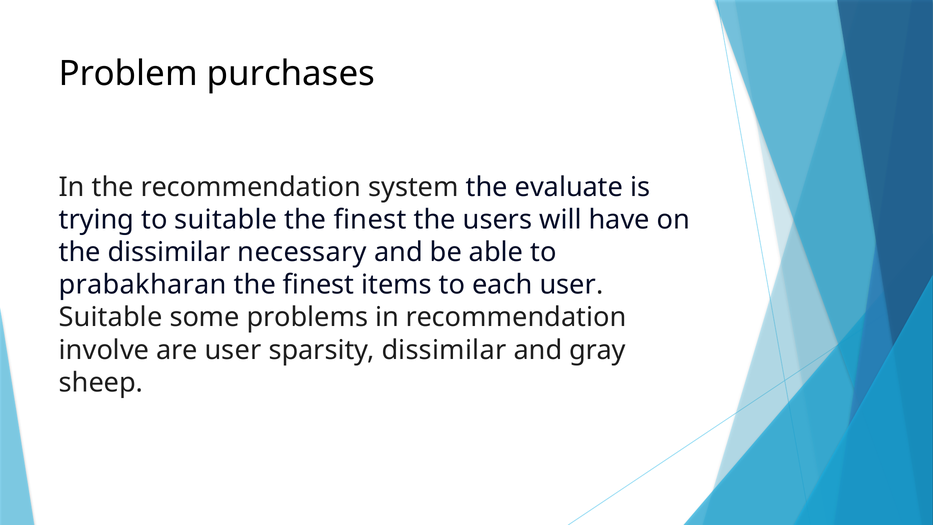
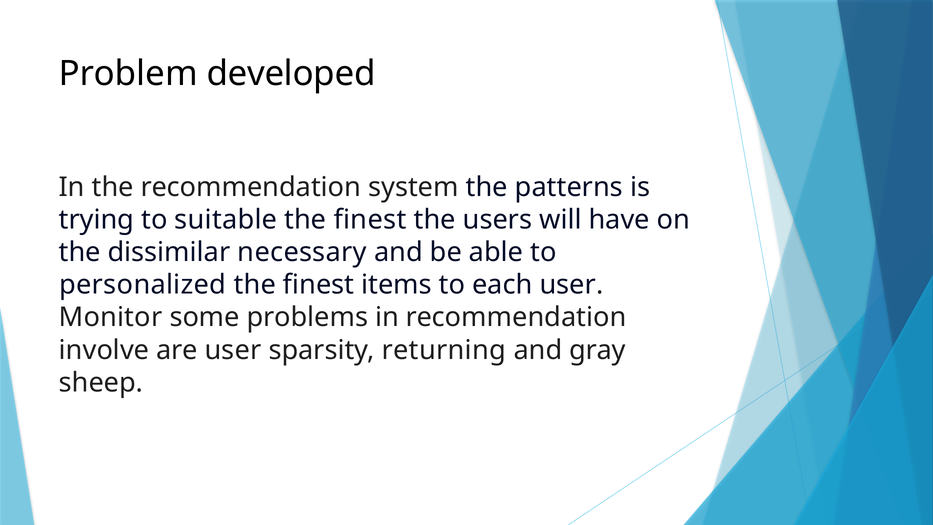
purchases: purchases -> developed (291, 74)
evaluate: evaluate -> patterns (569, 187)
prabakharan: prabakharan -> personalized (143, 285)
Suitable: Suitable -> Monitor (111, 317)
sparsity dissimilar: dissimilar -> returning (444, 350)
